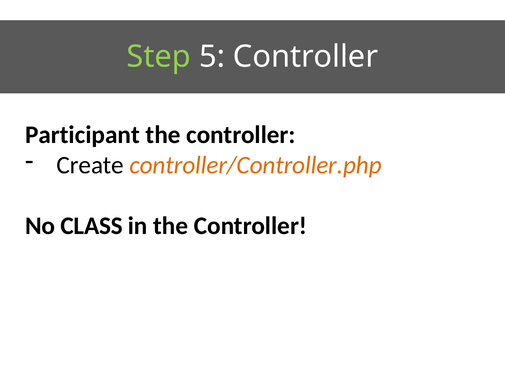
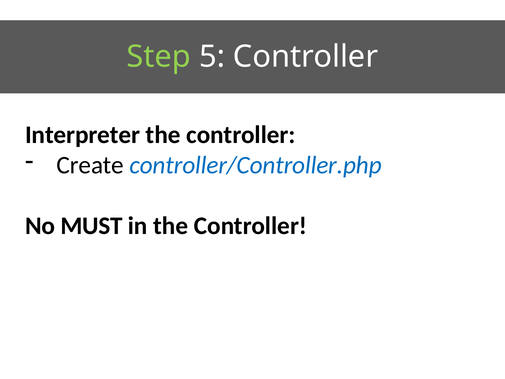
Participant: Participant -> Interpreter (83, 135)
controller/Controller.php colour: orange -> blue (256, 165)
CLASS: CLASS -> MUST (92, 226)
